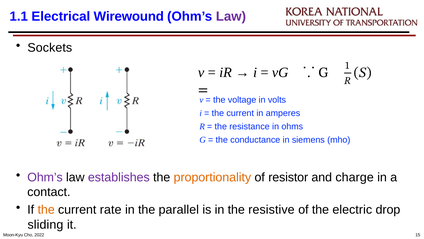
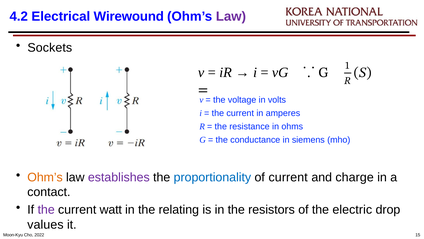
1.1: 1.1 -> 4.2 (19, 16)
Ohm’s colour: purple -> orange (45, 177)
proportionality colour: orange -> blue (212, 177)
of resistor: resistor -> current (288, 177)
the colour: orange -> purple (46, 209)
rate: rate -> watt (111, 209)
parallel: parallel -> relating (179, 209)
resistive: resistive -> resistors (272, 209)
sliding: sliding -> values (45, 224)
